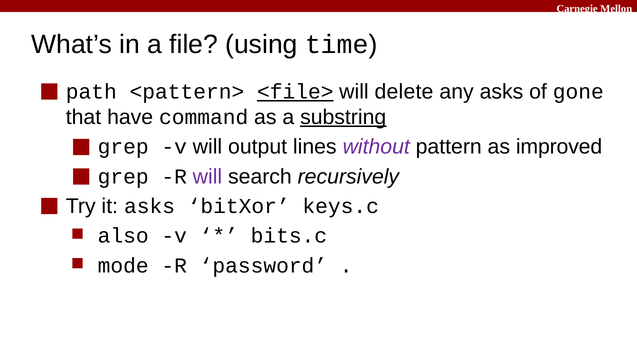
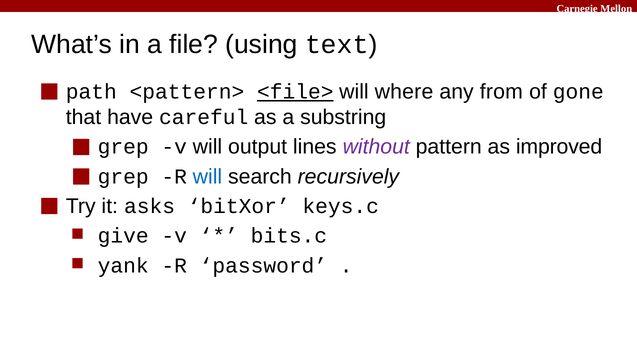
time: time -> text (337, 45)
delete: delete -> where (404, 92)
any asks: asks -> from (501, 92)
command: command -> careful (204, 117)
substring underline: present -> none (343, 117)
will colour: purple -> blue (207, 177)
also: also -> give (123, 236)
mode: mode -> yank (123, 266)
